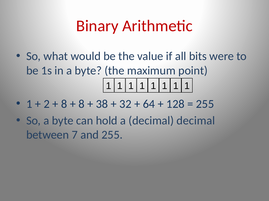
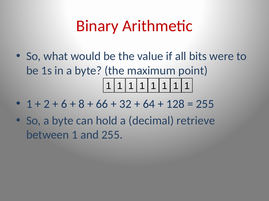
8: 8 -> 6 (64, 104)
38: 38 -> 66 (102, 104)
decimal decimal: decimal -> retrieve (196, 121)
between 7: 7 -> 1 (75, 135)
